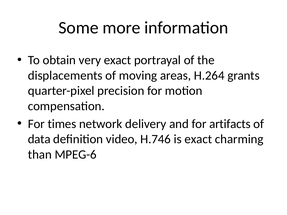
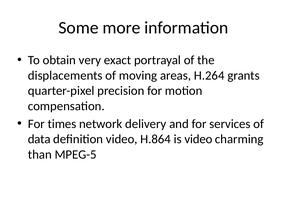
artifacts: artifacts -> services (230, 124)
H.746: H.746 -> H.864 (156, 139)
is exact: exact -> video (198, 139)
MPEG-6: MPEG-6 -> MPEG-5 (76, 155)
